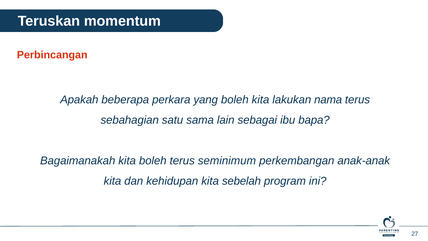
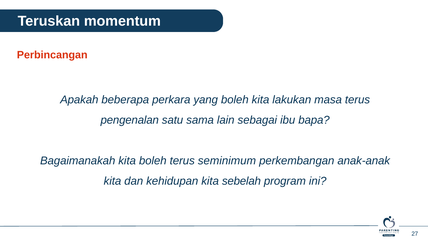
nama: nama -> masa (328, 100)
sebahagian: sebahagian -> pengenalan (130, 120)
